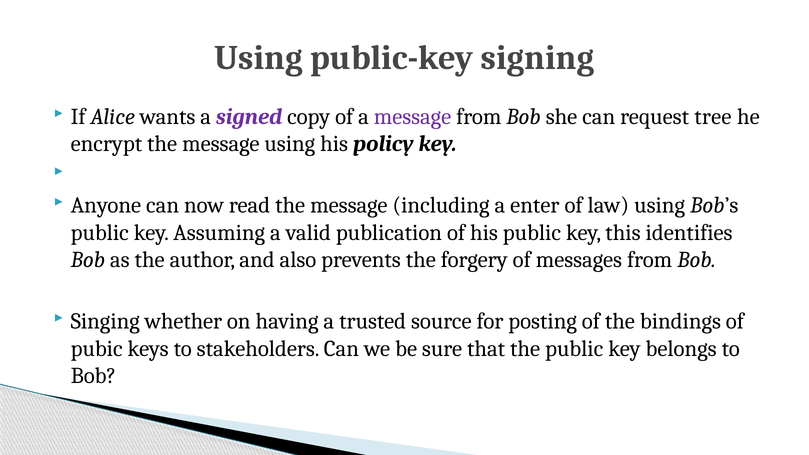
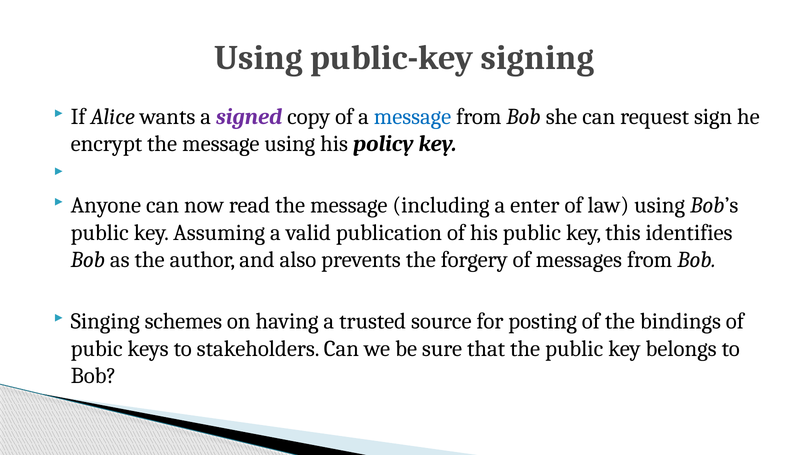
message colour: purple -> blue (413, 117)
tree: tree -> sign (713, 117)
whether: whether -> schemes (183, 321)
